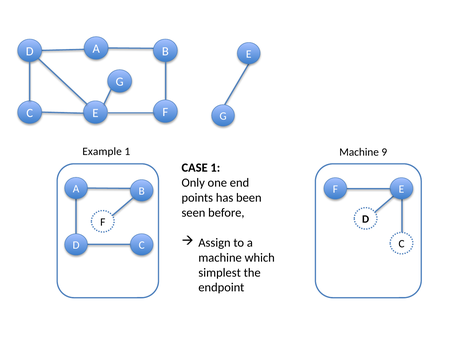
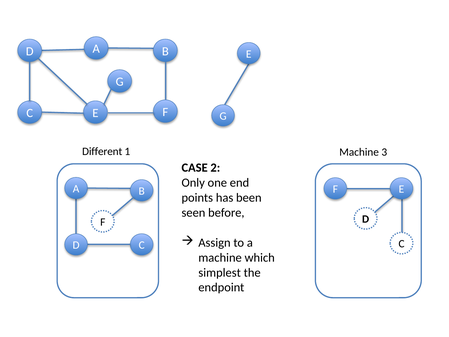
Example: Example -> Different (102, 151)
9: 9 -> 3 (384, 152)
CASE 1: 1 -> 2 (215, 168)
